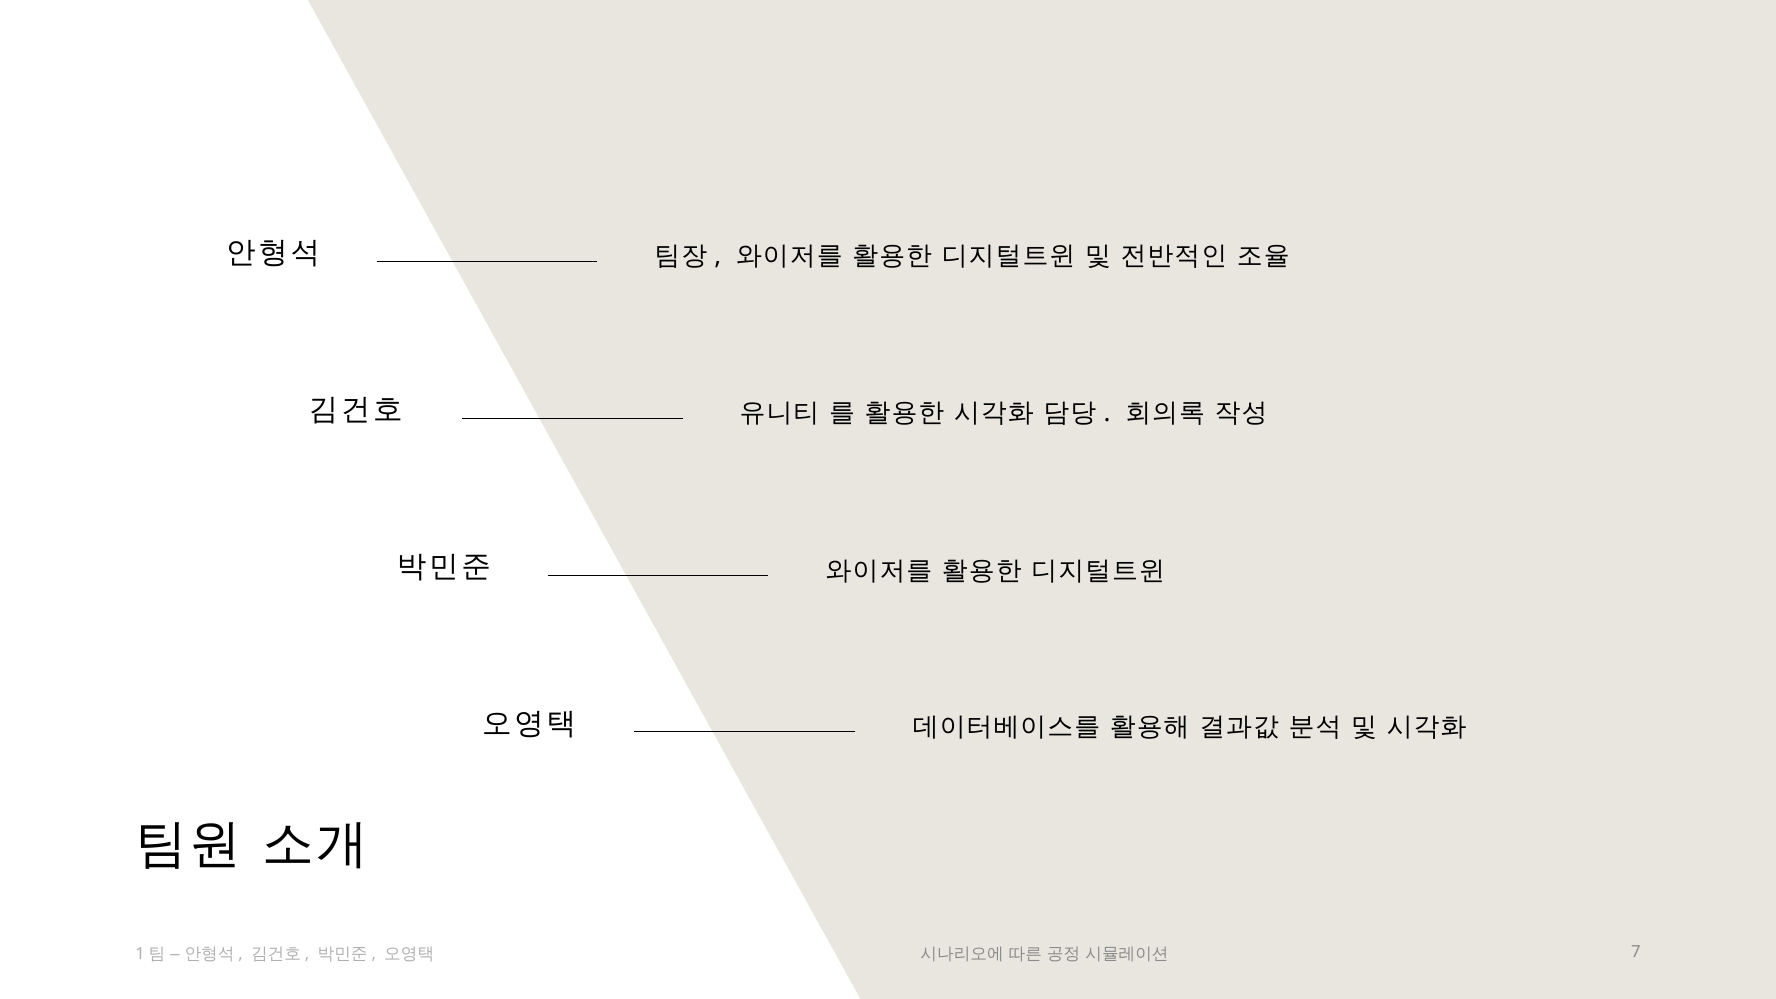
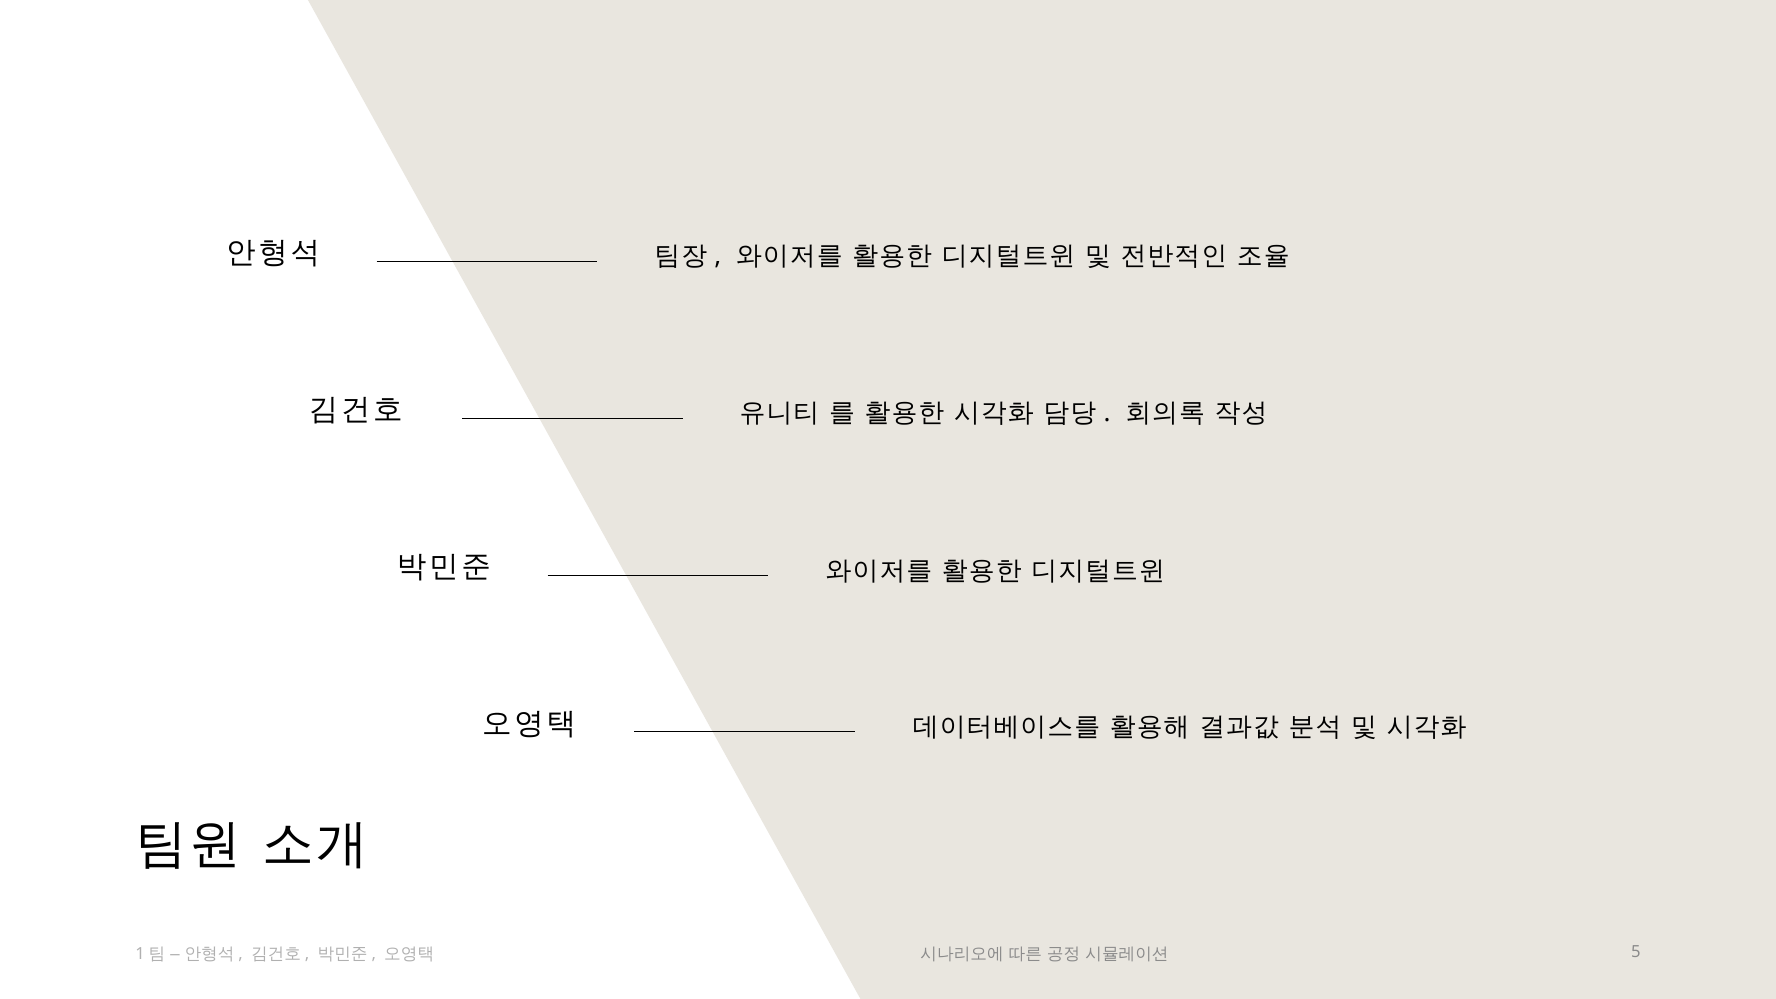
7: 7 -> 5 (1636, 952)
